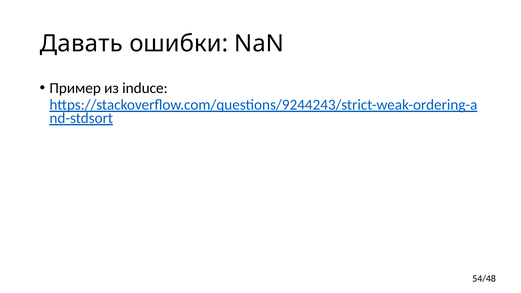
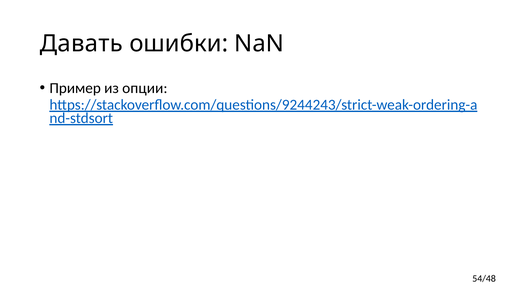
induce: induce -> опции (145, 88)
